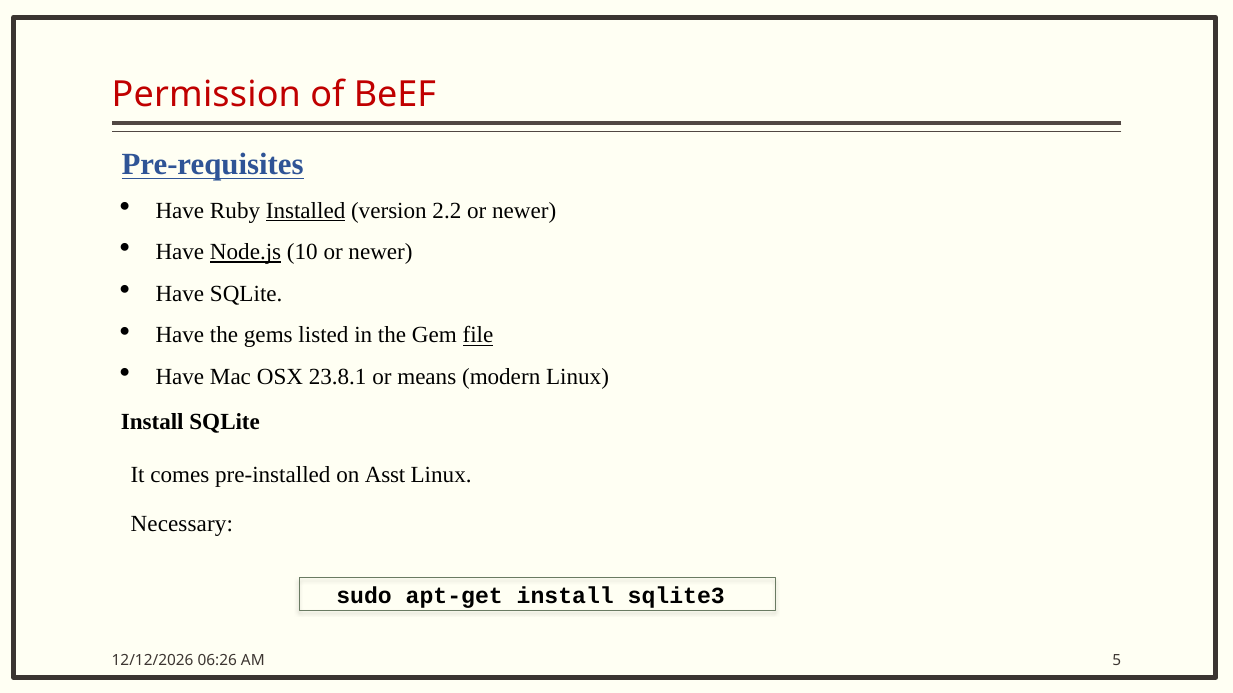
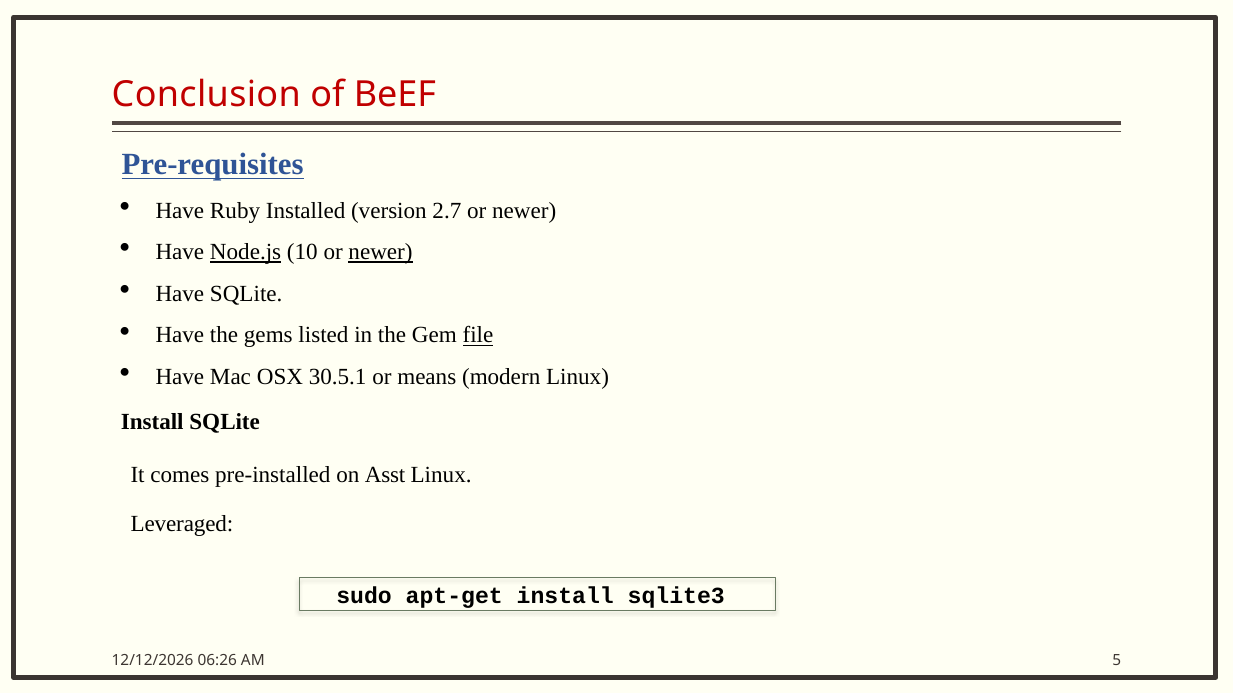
Permission: Permission -> Conclusion (206, 94)
Installed underline: present -> none (306, 211)
2.2: 2.2 -> 2.7 (447, 211)
newer underline: none -> present (381, 252)
23.8.1: 23.8.1 -> 30.5.1 (338, 377)
Necessary: Necessary -> Leveraged (182, 524)
